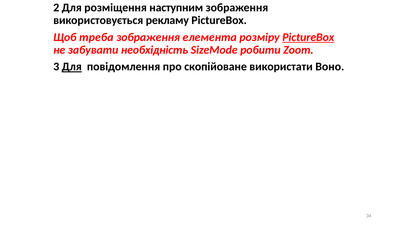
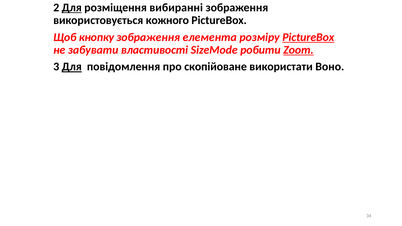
Для underline: none -> present (72, 8)
наступним: наступним -> вибиранні (176, 8)
рекламу: рекламу -> кожного (167, 20)
треба: треба -> кнопку (96, 37)
необхідність: необхідність -> властивості (155, 50)
Zoom underline: none -> present (298, 50)
